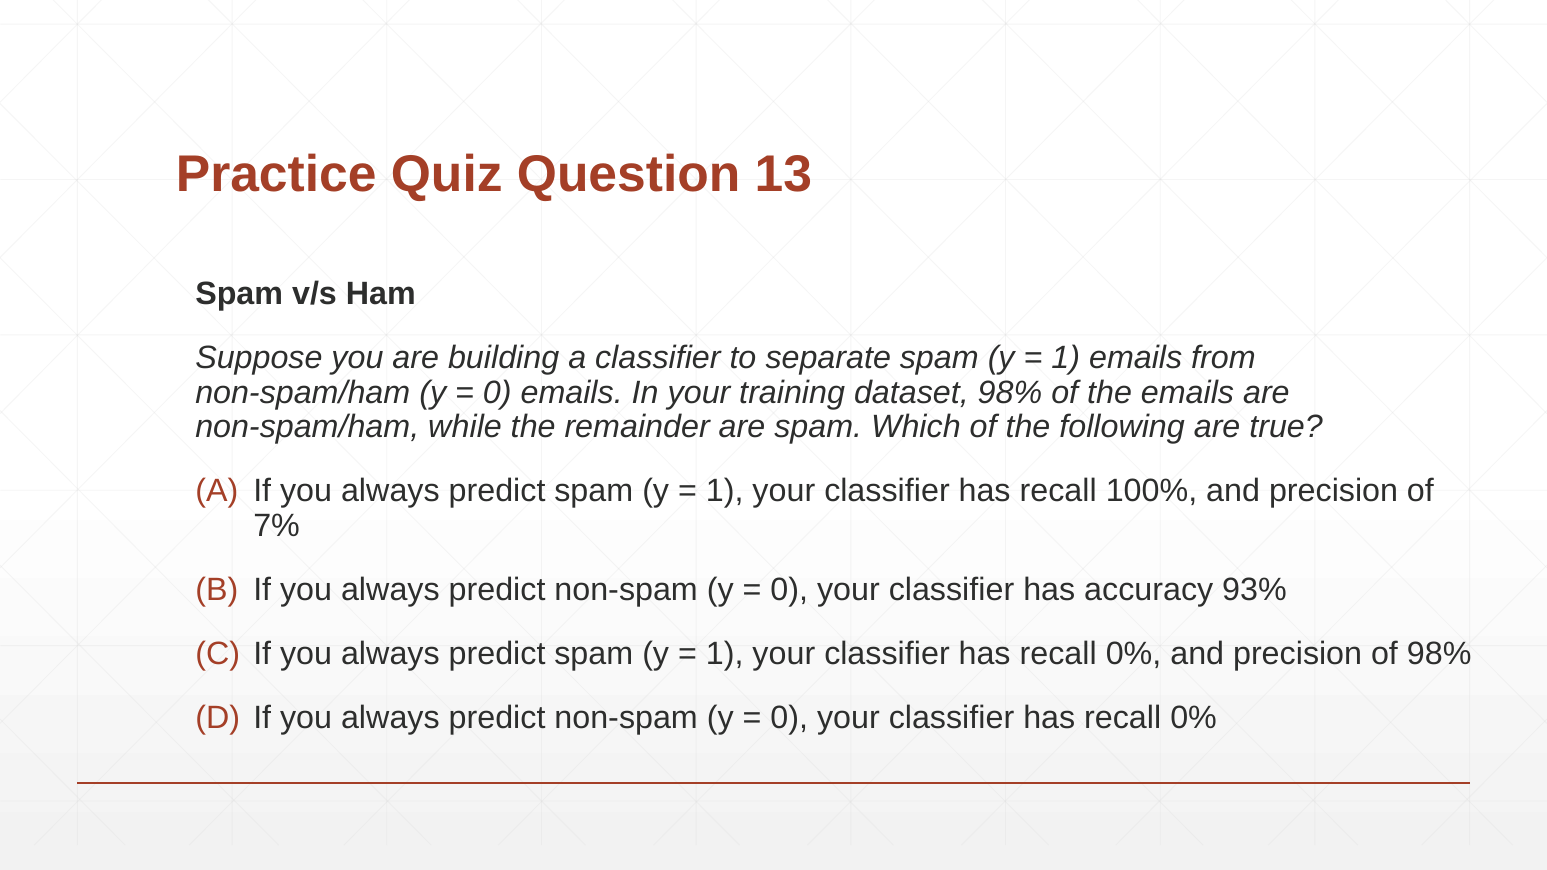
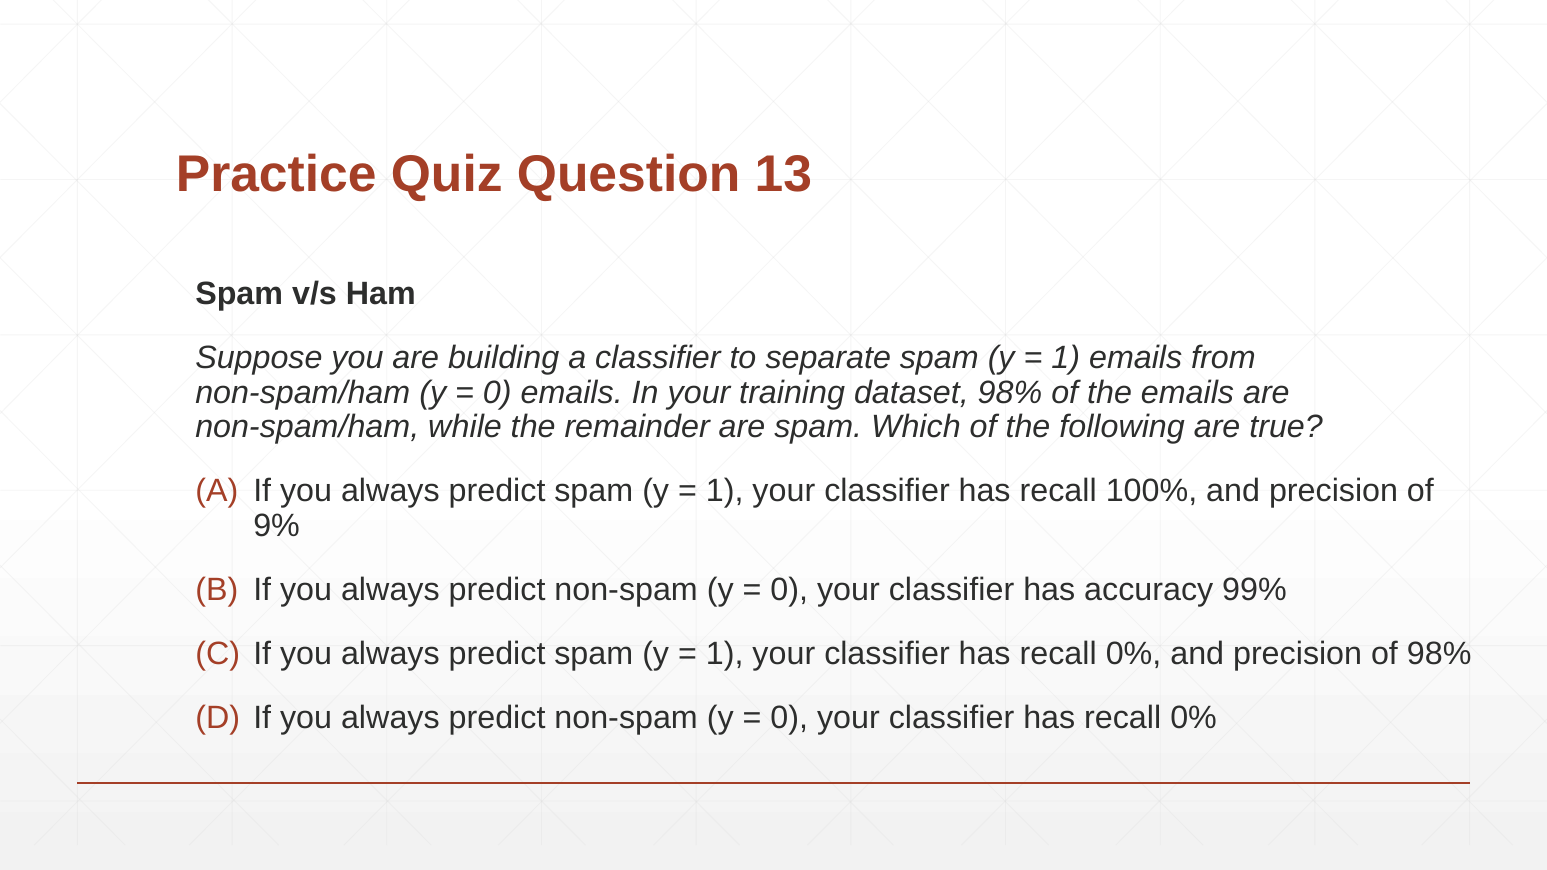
7%: 7% -> 9% (277, 526)
93%: 93% -> 99% (1255, 590)
